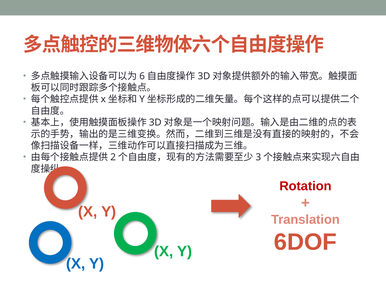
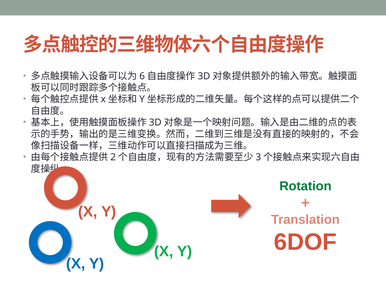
Rotation colour: red -> green (305, 186)
